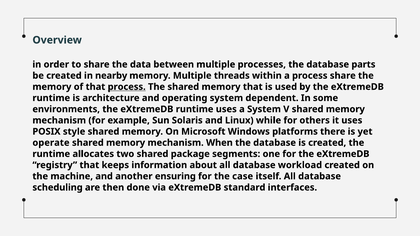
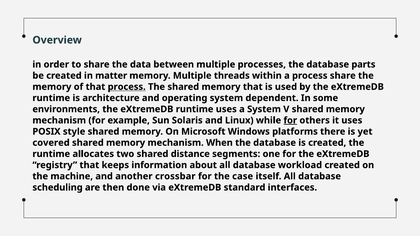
nearby: nearby -> matter (111, 76)
for underline: none -> present (290, 120)
operate: operate -> covered (51, 143)
package: package -> distance (190, 154)
ensuring: ensuring -> crossbar (175, 176)
